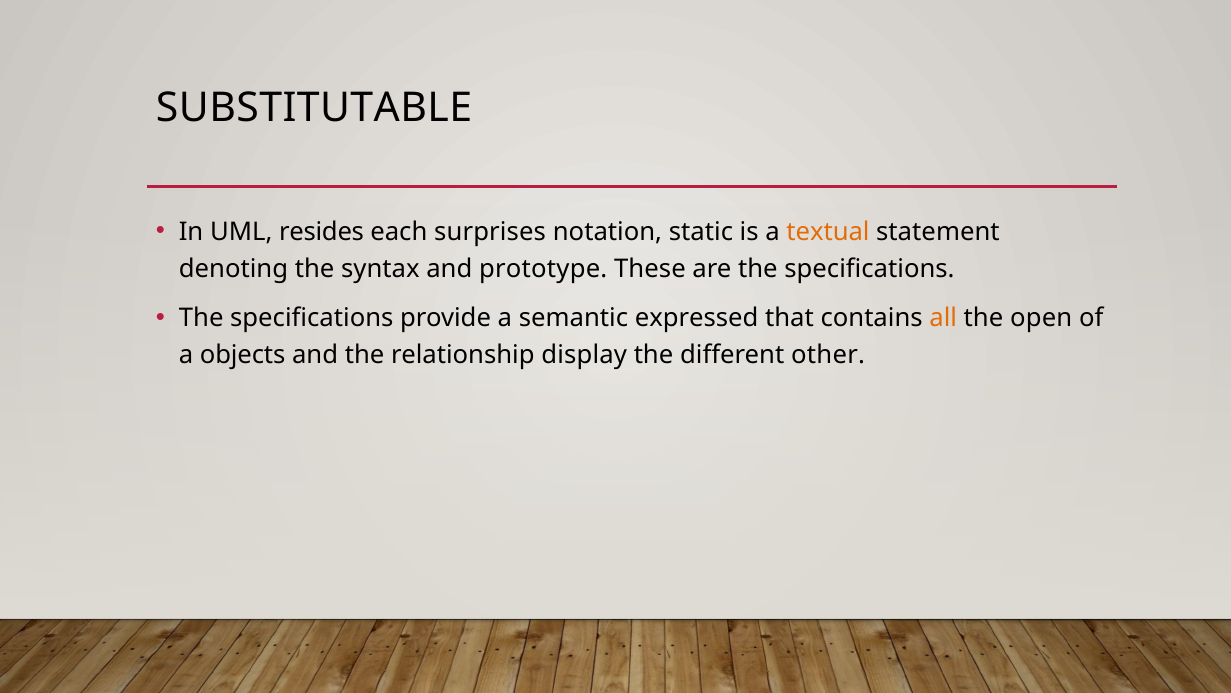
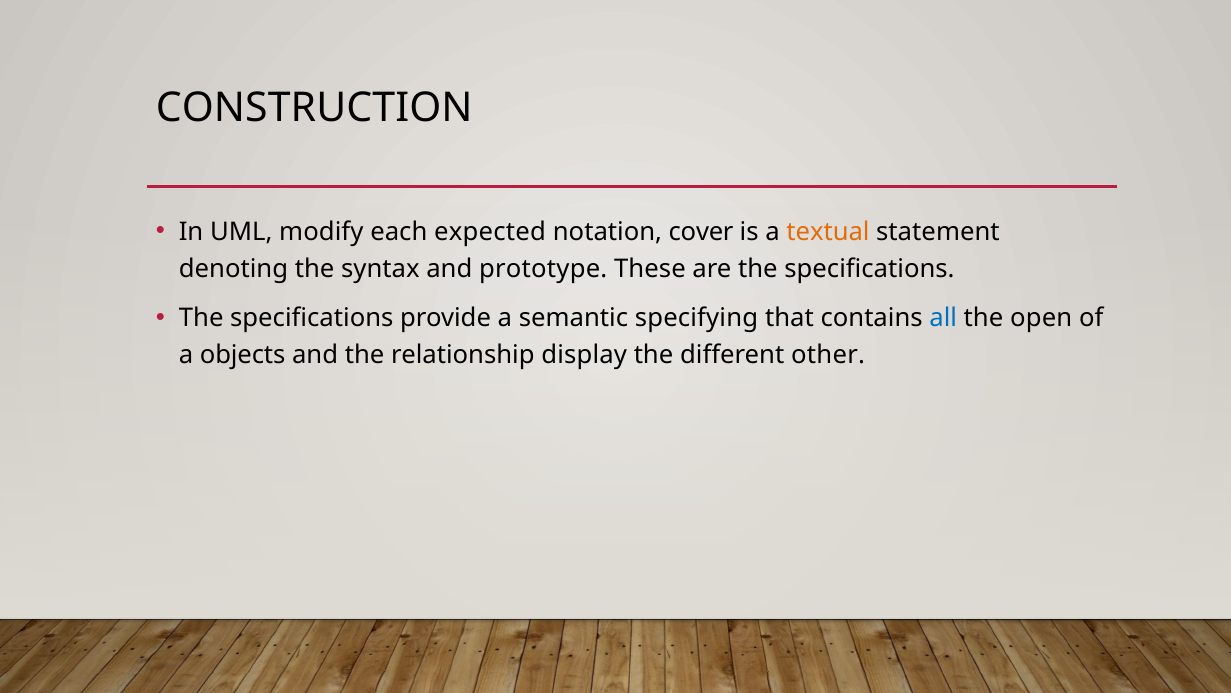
SUBSTITUTABLE: SUBSTITUTABLE -> CONSTRUCTION (314, 108)
resides: resides -> modify (321, 231)
surprises: surprises -> expected (490, 231)
static: static -> cover (701, 231)
expressed: expressed -> specifying (696, 318)
all colour: orange -> blue (943, 318)
